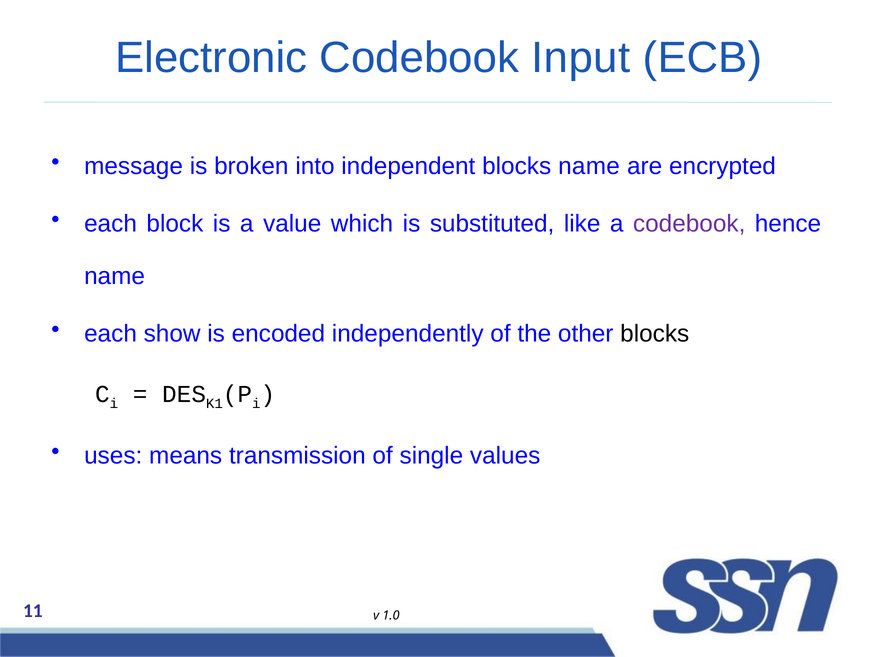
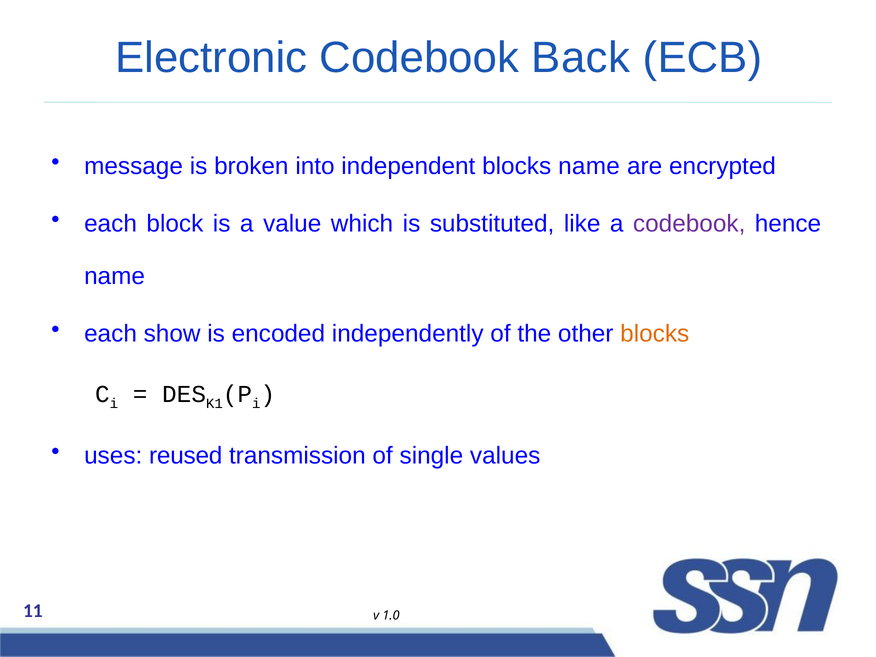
Input: Input -> Back (581, 58)
blocks colour: black -> orange (655, 333)
means: means -> reused (186, 456)
